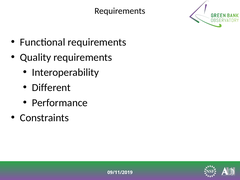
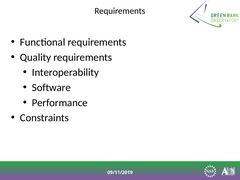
Different: Different -> Software (51, 88)
